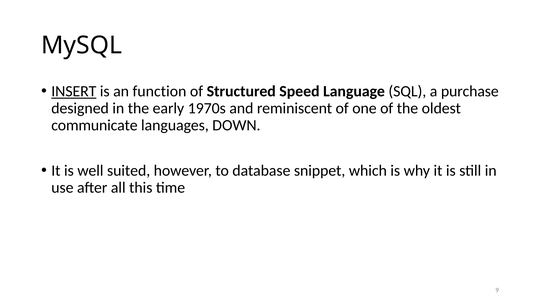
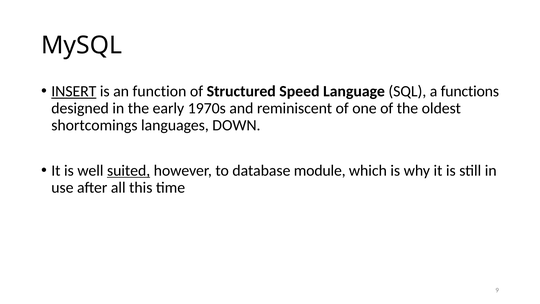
purchase: purchase -> functions (470, 91)
communicate: communicate -> shortcomings (94, 125)
suited underline: none -> present (129, 170)
snippet: snippet -> module (320, 170)
